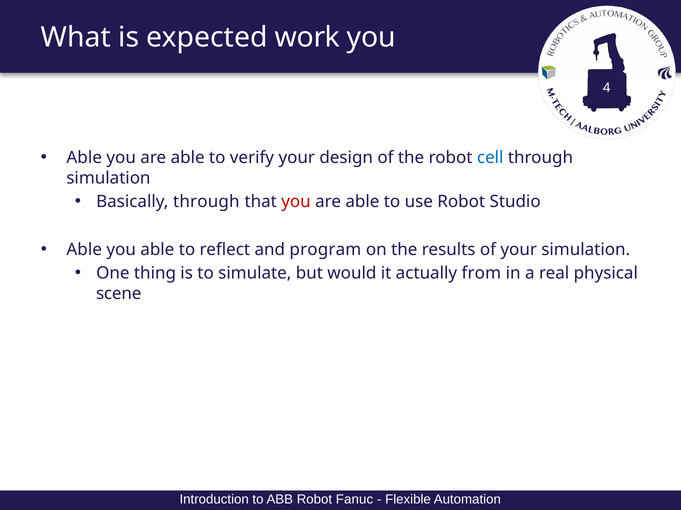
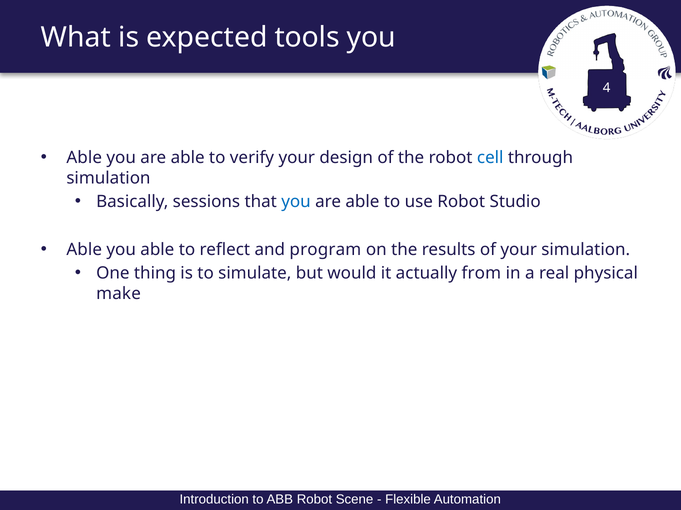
work: work -> tools (307, 37)
Basically through: through -> sessions (206, 202)
you colour: red -> blue (296, 202)
scene: scene -> make (119, 294)
Fanuc: Fanuc -> Scene (355, 500)
